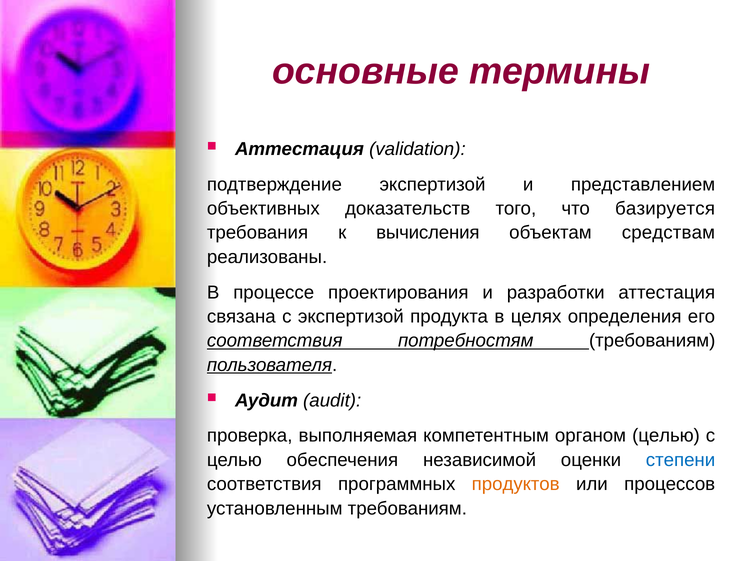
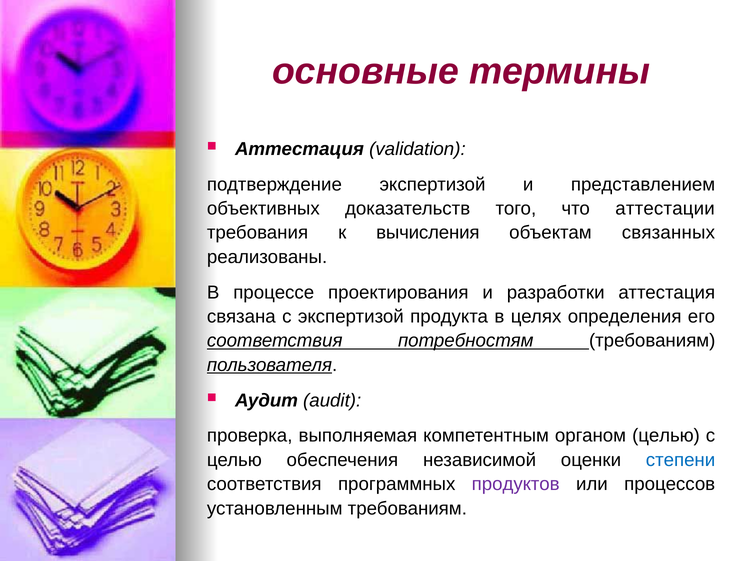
базируется: базируется -> аттестации (665, 209)
средствам: средствам -> связанных (668, 233)
продуктов colour: orange -> purple (516, 484)
